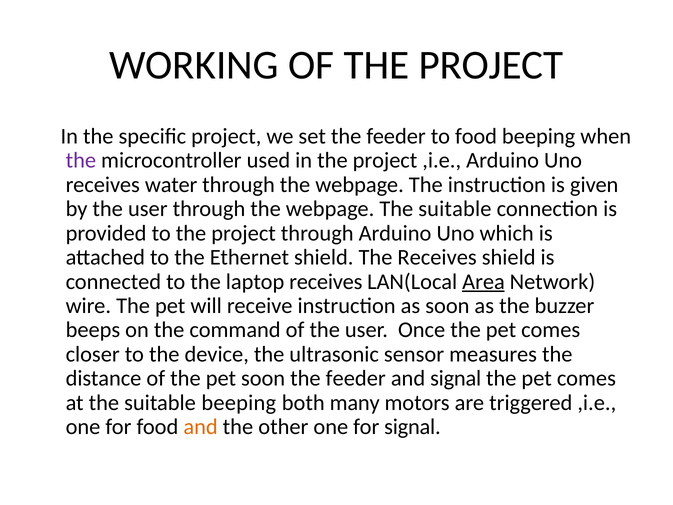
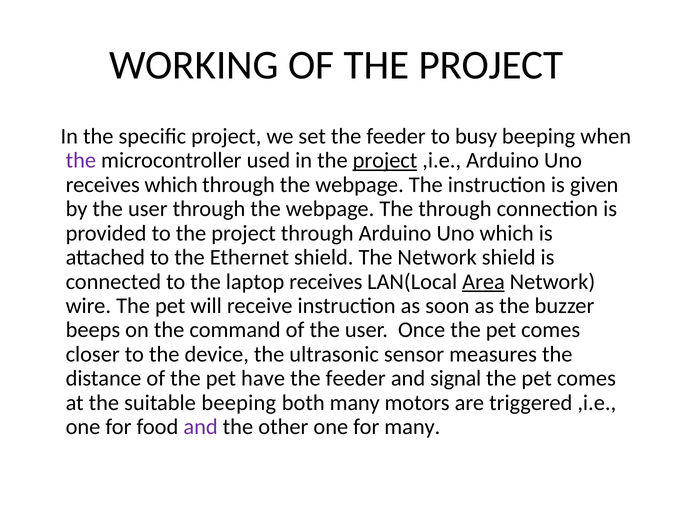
to food: food -> busy (476, 136)
project underline: none -> present (385, 160)
receives water: water -> which (171, 185)
webpage The suitable: suitable -> through (455, 209)
The Receives: Receives -> Network (437, 257)
pet soon: soon -> have (263, 378)
and colour: orange -> purple (201, 427)
for signal: signal -> many (412, 427)
